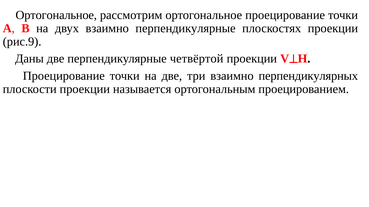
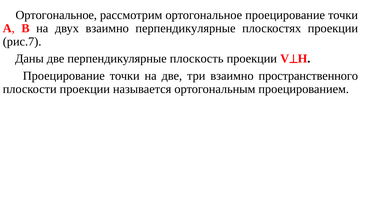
рис.9: рис.9 -> рис.7 (22, 42)
четвёртой: четвёртой -> плоскость (197, 59)
перпендикулярных: перпендикулярных -> пространственного (308, 76)
